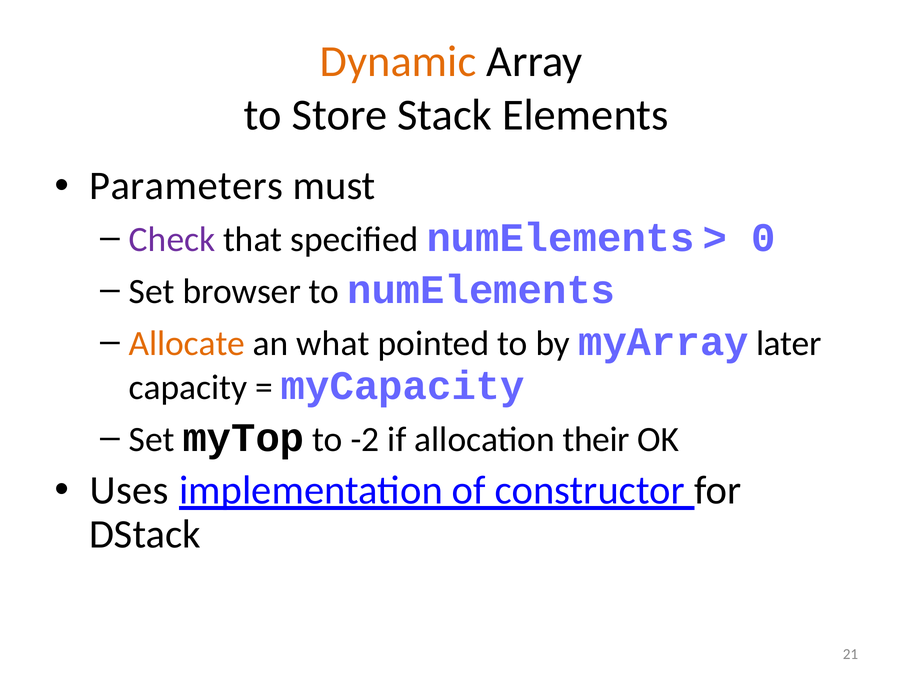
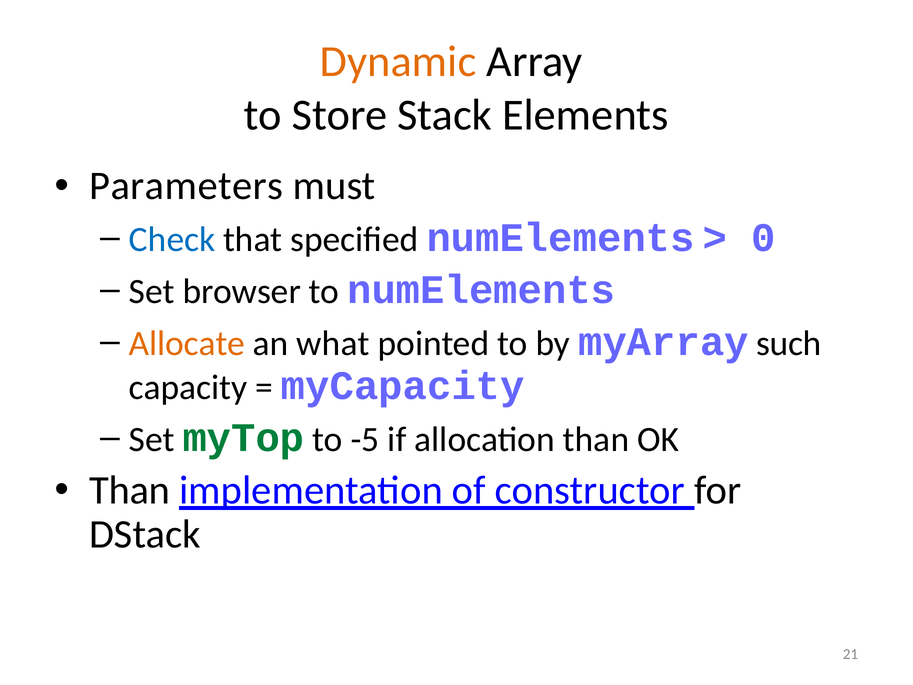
Check colour: purple -> blue (172, 240)
later: later -> such (789, 344)
myTop colour: black -> green (243, 438)
-2: -2 -> -5 (365, 439)
allocation their: their -> than (596, 439)
Uses: Uses -> Than (130, 490)
